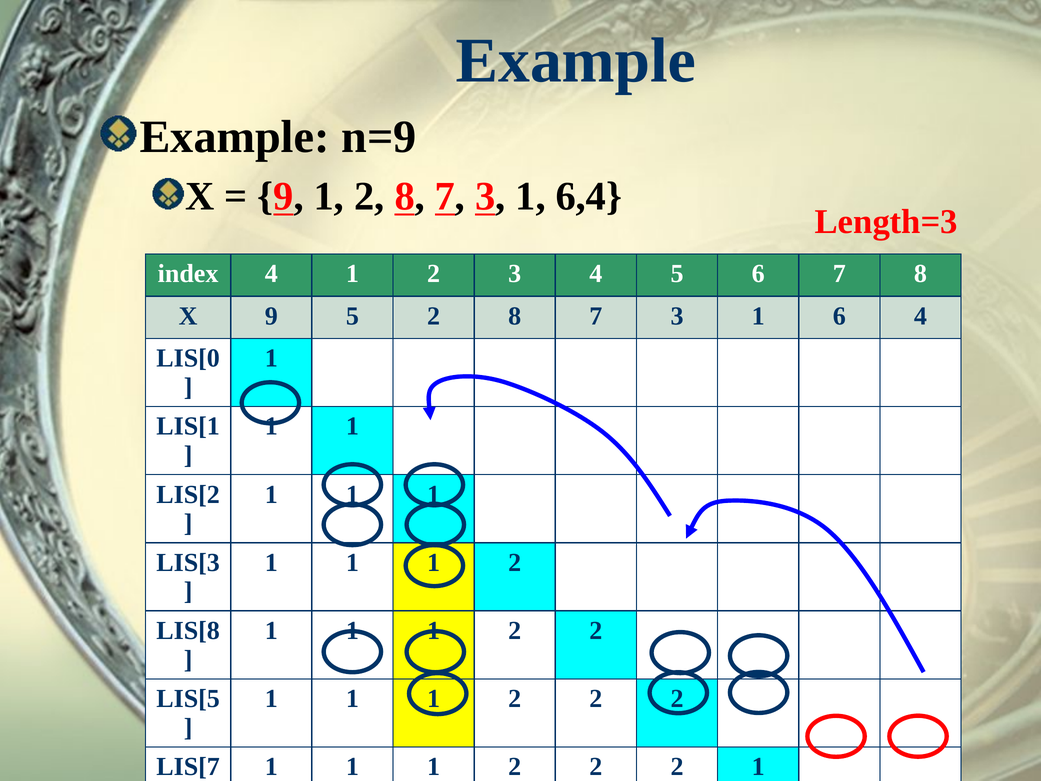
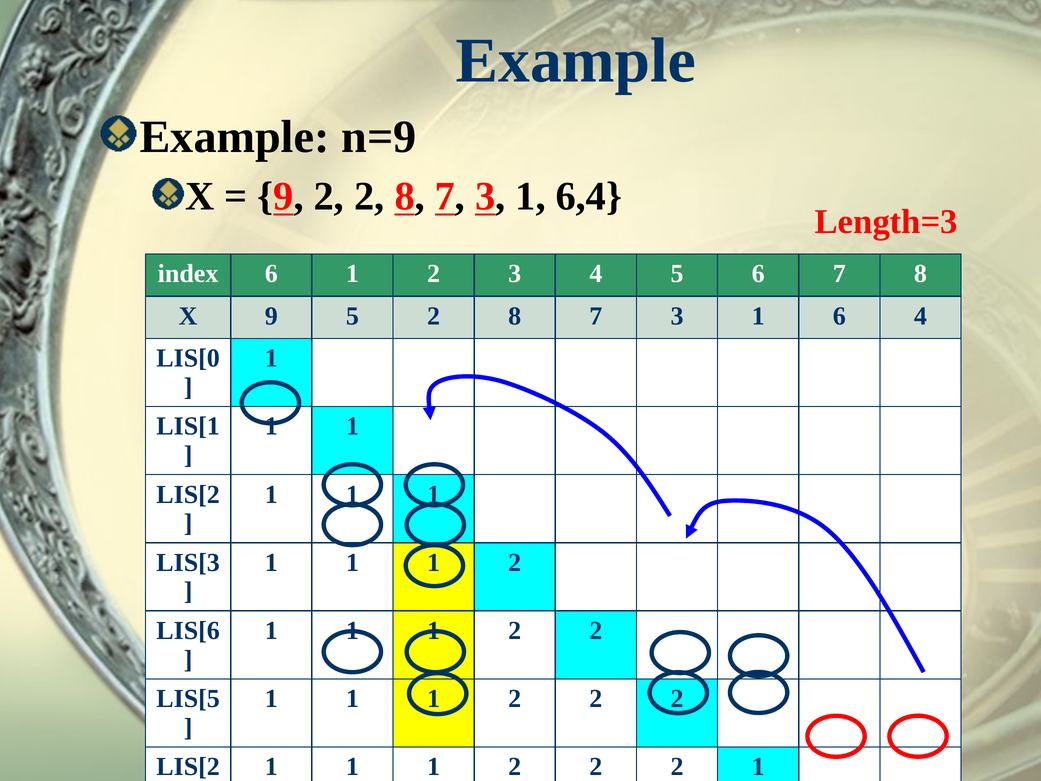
9 1: 1 -> 2 (329, 196)
index 4: 4 -> 6 (271, 274)
LIS[8: LIS[8 -> LIS[6 (188, 630)
LIS[7: LIS[7 -> LIS[2 (188, 767)
